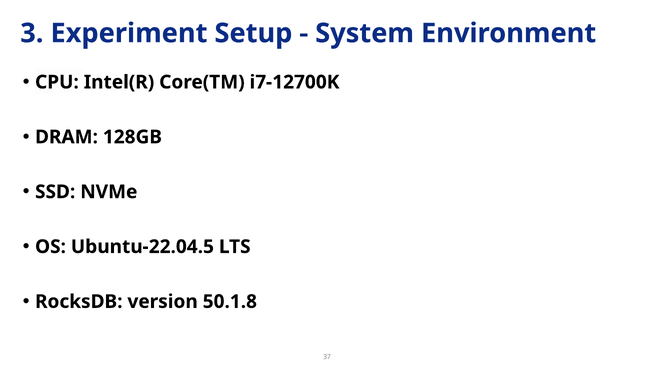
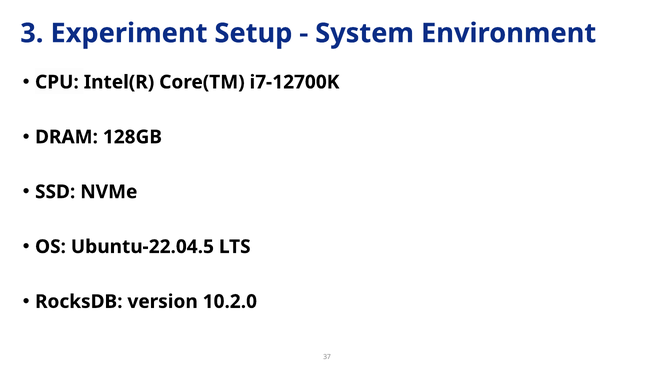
50.1.8: 50.1.8 -> 10.2.0 (230, 301)
